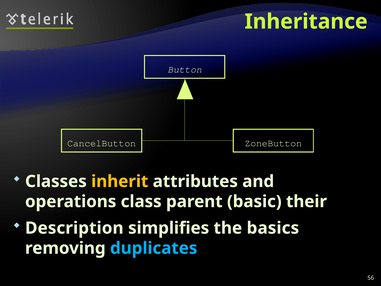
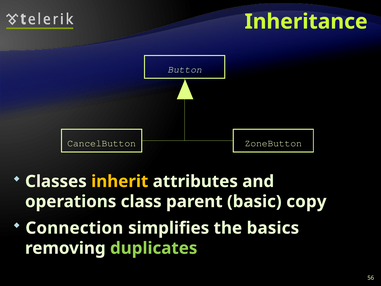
their: their -> copy (306, 201)
Description: Description -> Connection (74, 228)
duplicates colour: light blue -> light green (154, 248)
